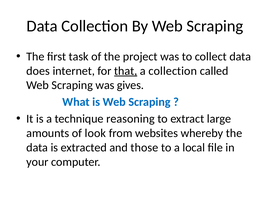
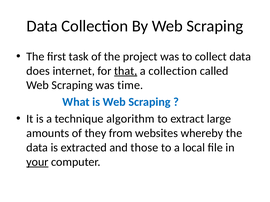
gives: gives -> time (130, 85)
reasoning: reasoning -> algorithm (130, 119)
look: look -> they (95, 133)
your underline: none -> present (37, 162)
